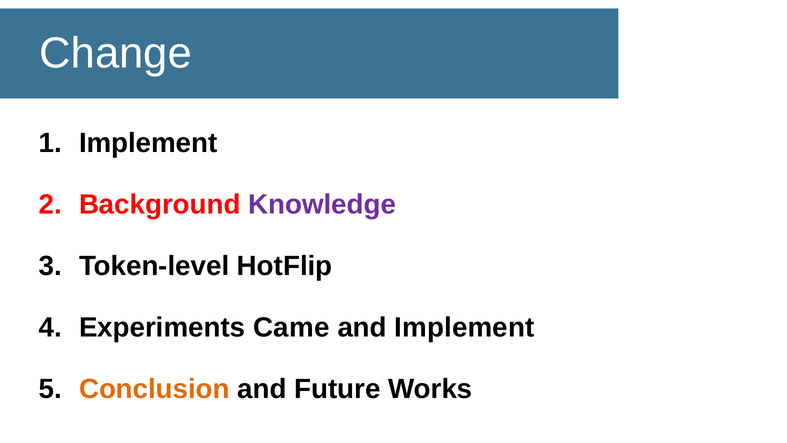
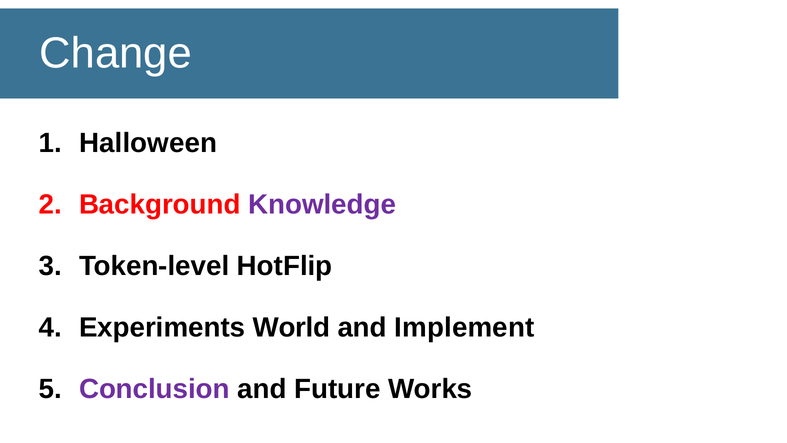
Implement: Implement -> Halloween (148, 143)
Came: Came -> World (292, 327)
Conclusion colour: orange -> purple (154, 389)
